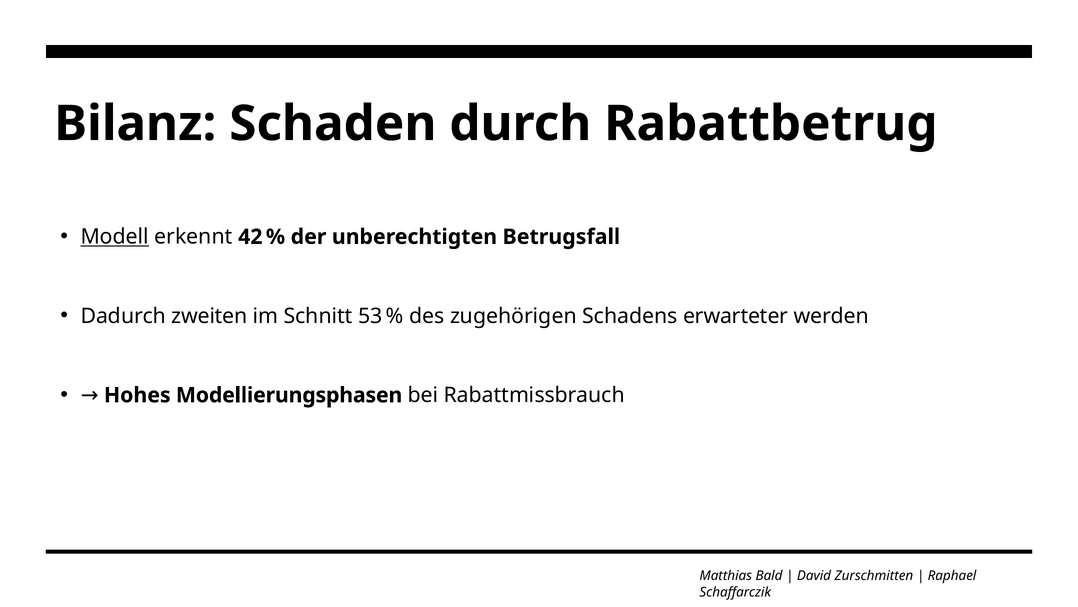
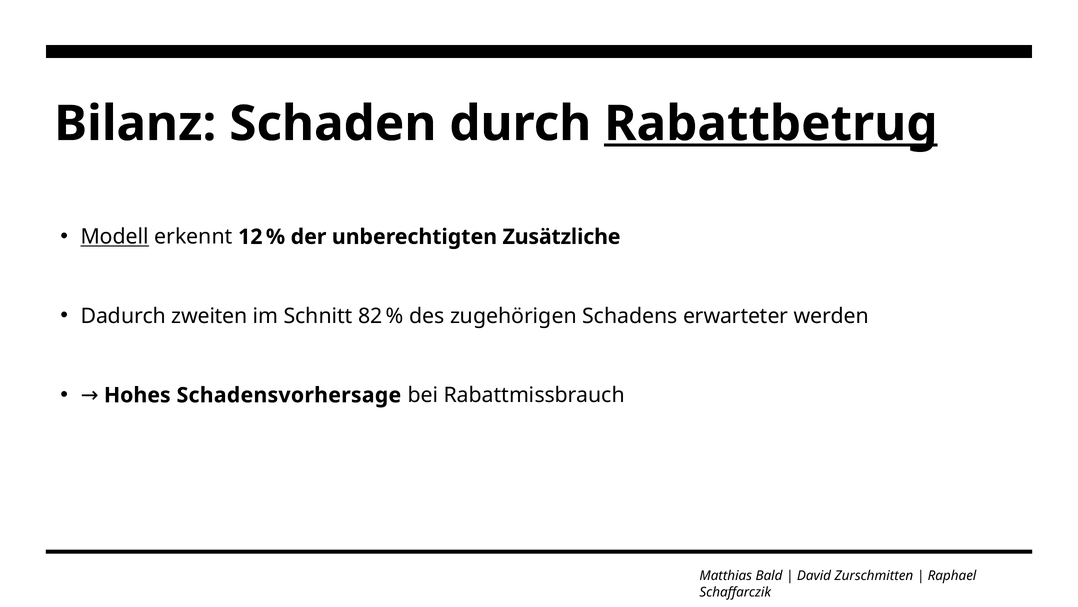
Rabattbetrug underline: none -> present (771, 124)
42: 42 -> 12 (250, 237)
Betrugsfall: Betrugsfall -> Zusätzliche (562, 237)
53: 53 -> 82 (370, 316)
Modellierungsphasen: Modellierungsphasen -> Schadensvorhersage (289, 395)
